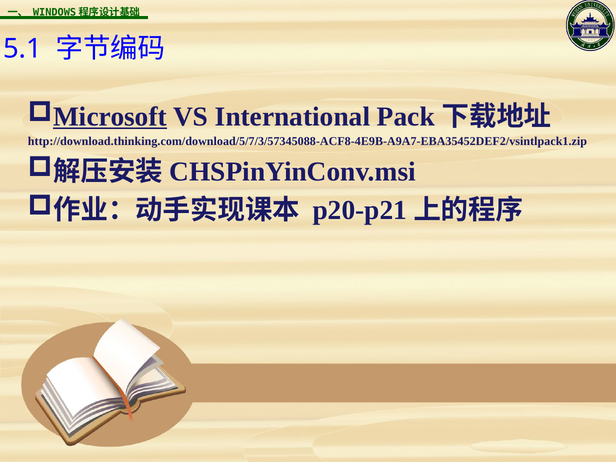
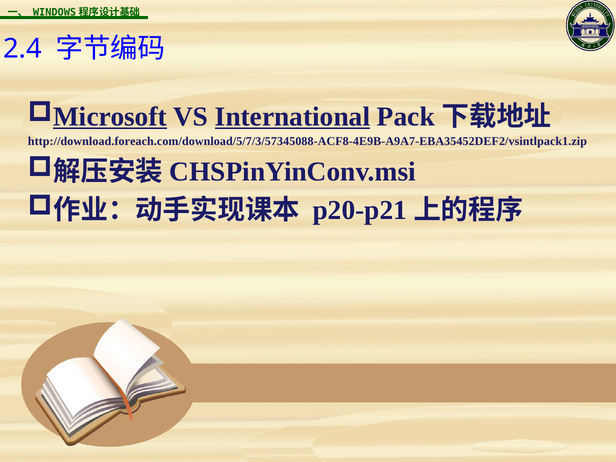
5.1: 5.1 -> 2.4 (23, 49)
International underline: none -> present (293, 117)
http://download.thinking.com/download/5/7/3/57345088-ACF8-4E9B-A9A7-EBA35452DEF2/vsintlpack1.zip: http://download.thinking.com/download/5/7/3/57345088-ACF8-4E9B-A9A7-EBA35452DEF2/vsintlpack1.zip -> http://download.foreach.com/download/5/7/3/57345088-ACF8-4E9B-A9A7-EBA35452DEF2/vsintlpack1.zip (307, 141)
